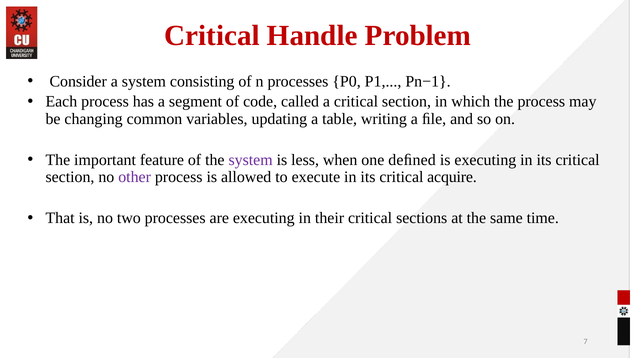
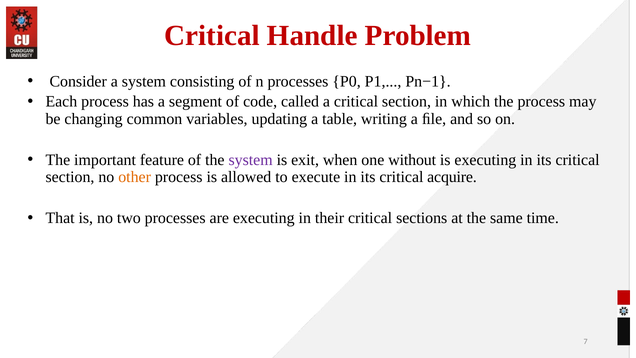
less: less -> exit (305, 160)
deﬁned: deﬁned -> without (412, 160)
other colour: purple -> orange (135, 177)
